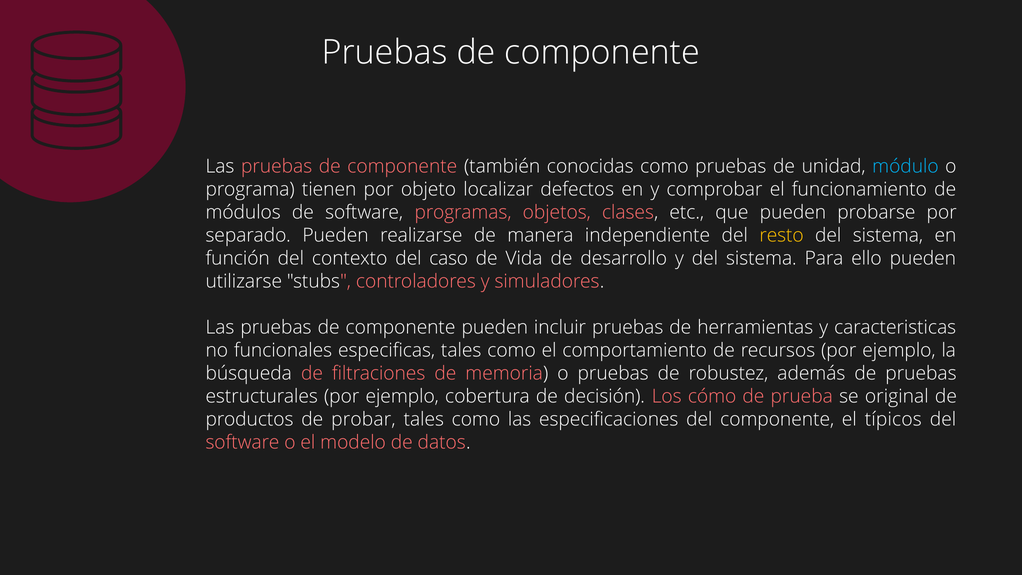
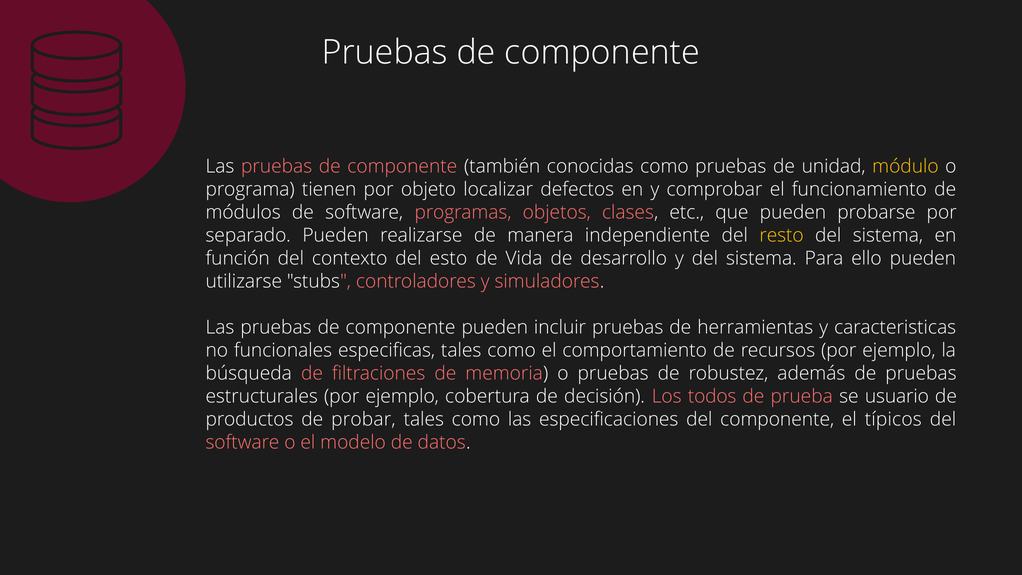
módulo colour: light blue -> yellow (905, 166)
caso: caso -> esto (448, 258)
cómo: cómo -> todos (712, 396)
original: original -> usuario (897, 396)
